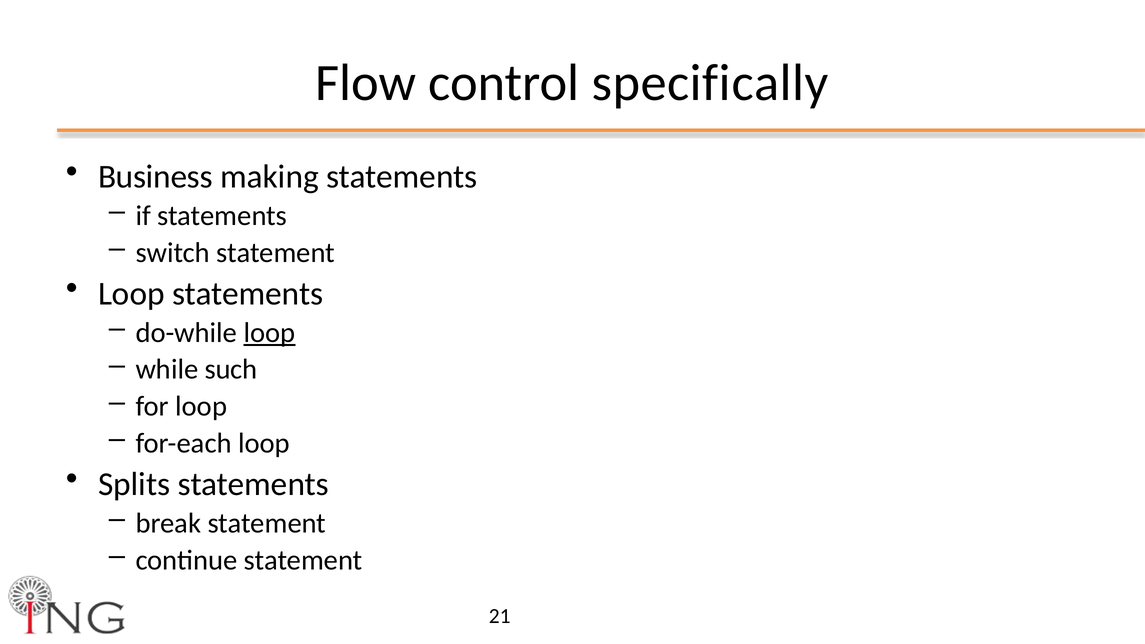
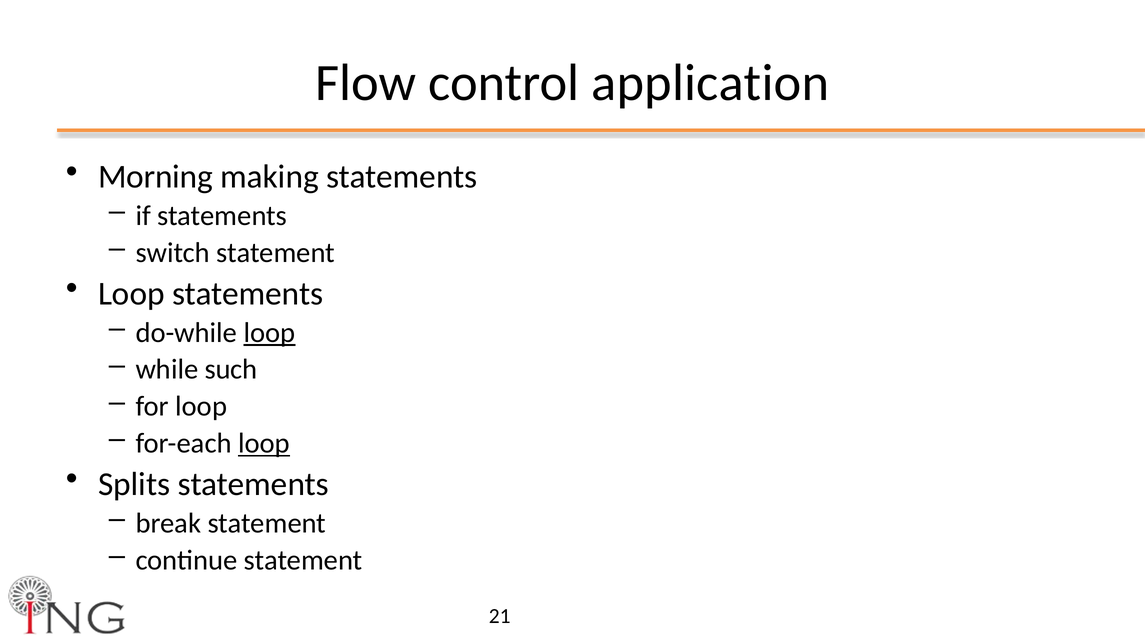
specifically: specifically -> application (710, 83)
Business: Business -> Morning (155, 177)
loop underline: none -> present (264, 443)
